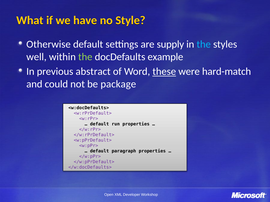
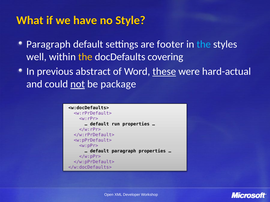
Otherwise: Otherwise -> Paragraph (48, 44)
supply: supply -> footer (170, 44)
the colour: light green -> yellow (85, 57)
example: example -> covering (165, 57)
hard-match: hard-match -> hard-actual (227, 72)
not underline: none -> present (78, 84)
